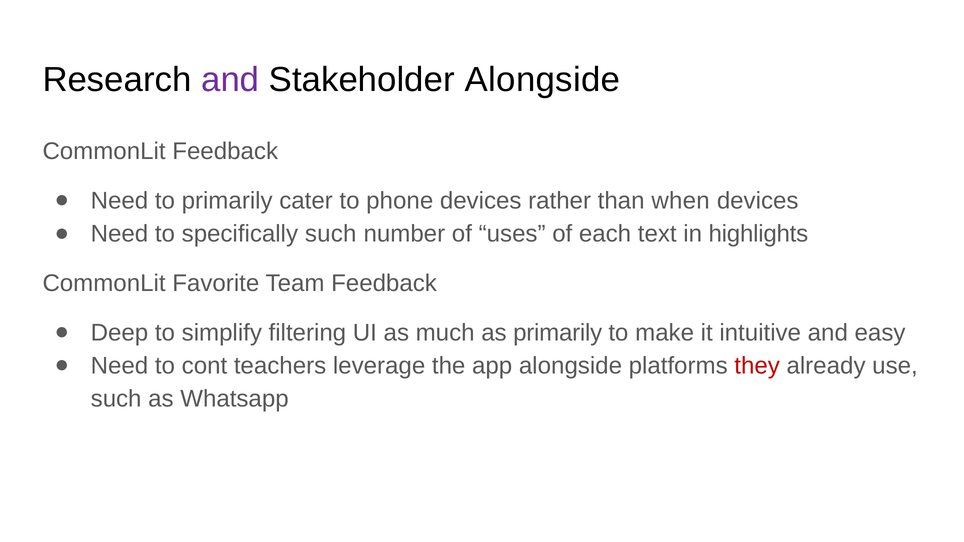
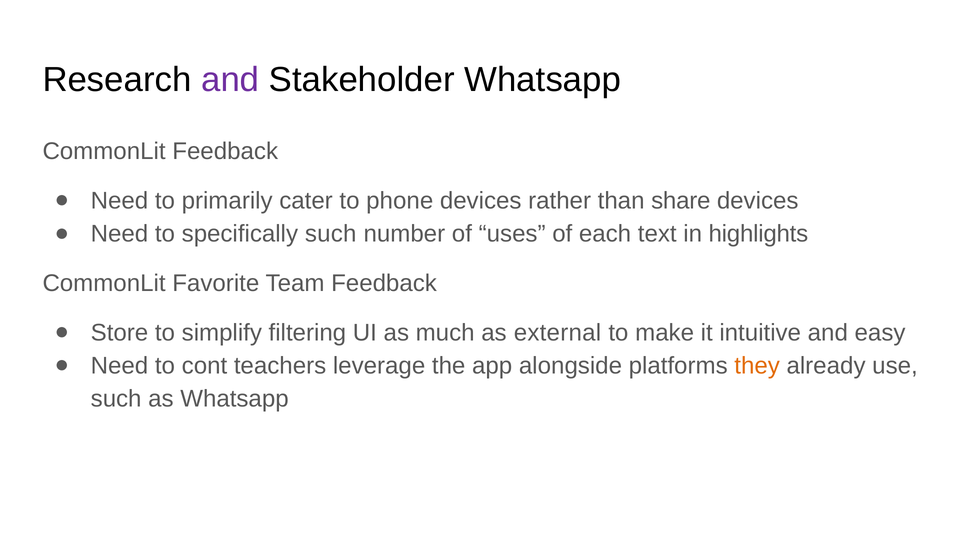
Stakeholder Alongside: Alongside -> Whatsapp (543, 80)
when: when -> share (681, 201)
Deep: Deep -> Store (119, 333)
as primarily: primarily -> external (557, 333)
they colour: red -> orange (757, 366)
